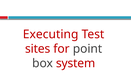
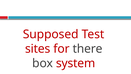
Executing: Executing -> Supposed (51, 34)
point: point -> there (88, 49)
